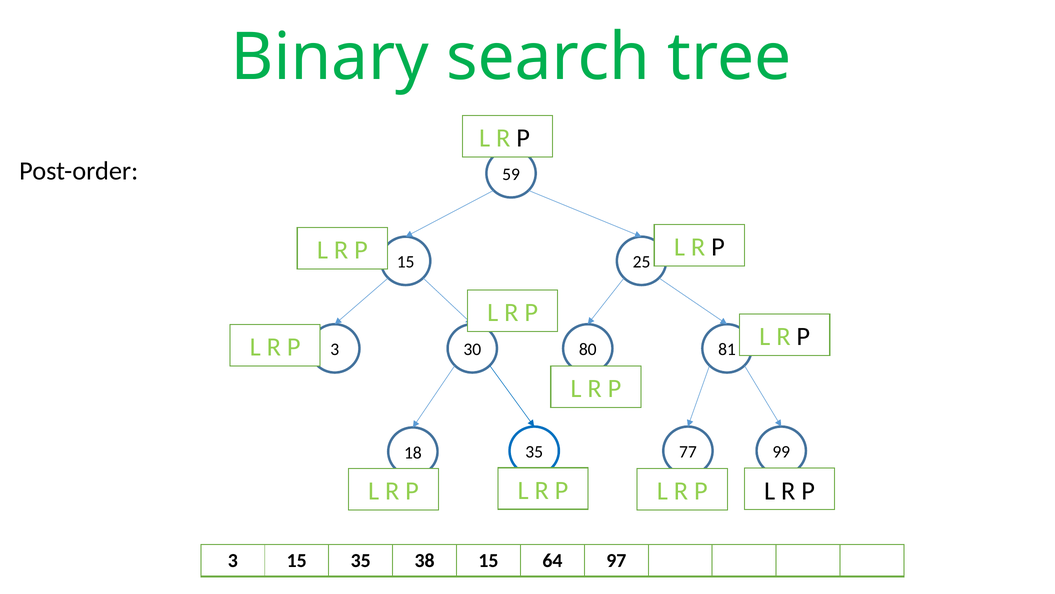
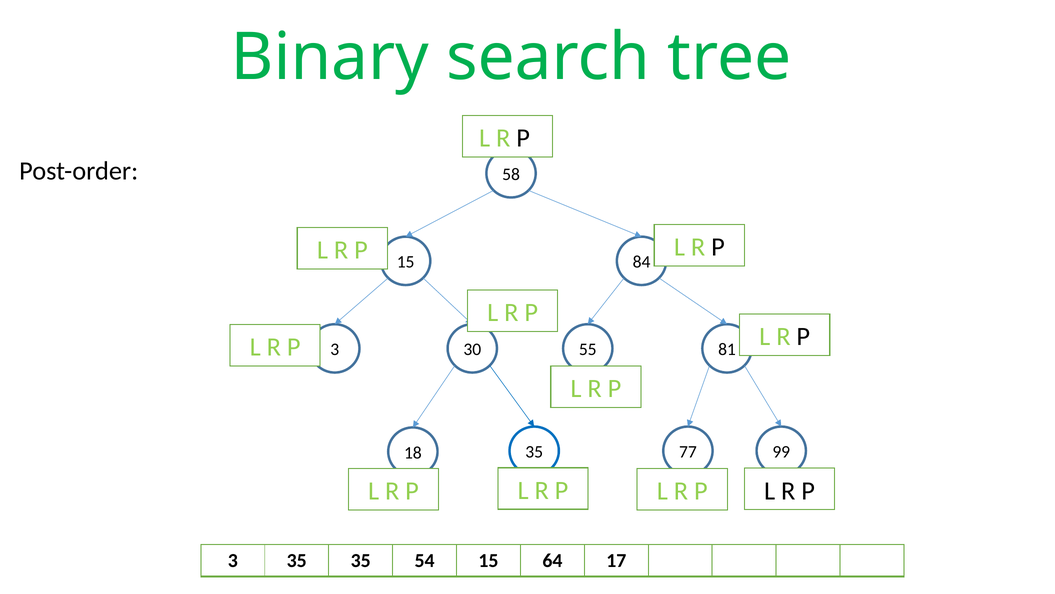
59: 59 -> 58 (511, 174)
25: 25 -> 84 (642, 262)
80: 80 -> 55 (588, 349)
15: 15 -> 35 (297, 560)
38: 38 -> 54 (425, 560)
97: 97 -> 17 (616, 560)
